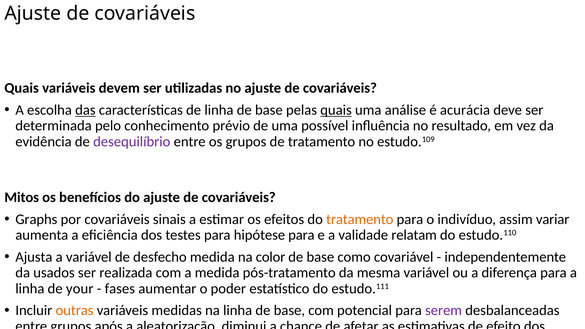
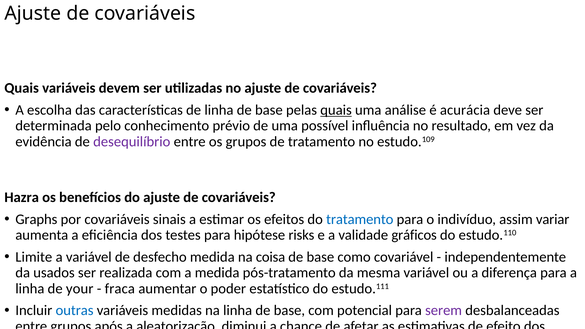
das underline: present -> none (85, 110)
Mitos: Mitos -> Hazra (22, 198)
tratamento colour: orange -> blue (360, 219)
hipótese para: para -> risks (301, 235)
relatam: relatam -> gráficos (414, 235)
Ajusta: Ajusta -> Limite (34, 257)
color: color -> coisa (271, 257)
fases: fases -> fraca (120, 289)
outras colour: orange -> blue (75, 311)
